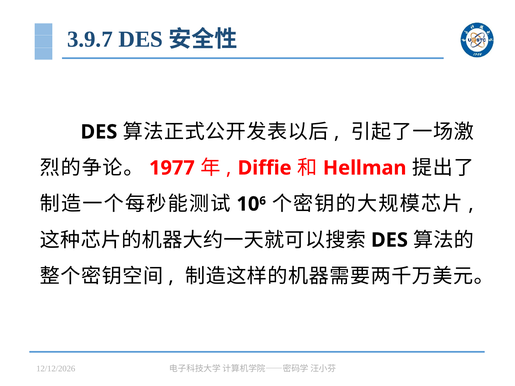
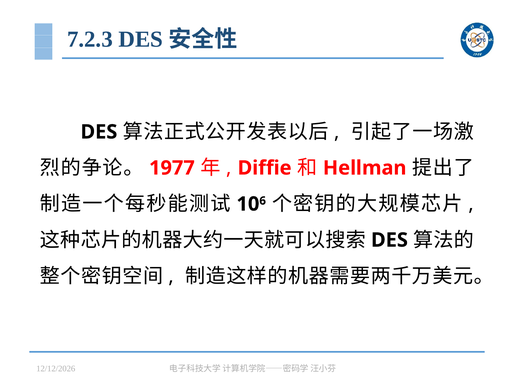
3.9.7: 3.9.7 -> 7.2.3 (90, 39)
